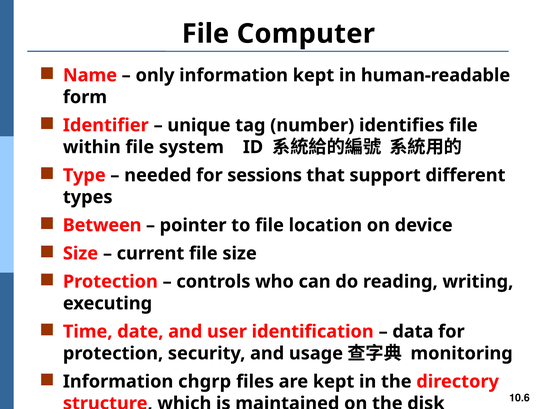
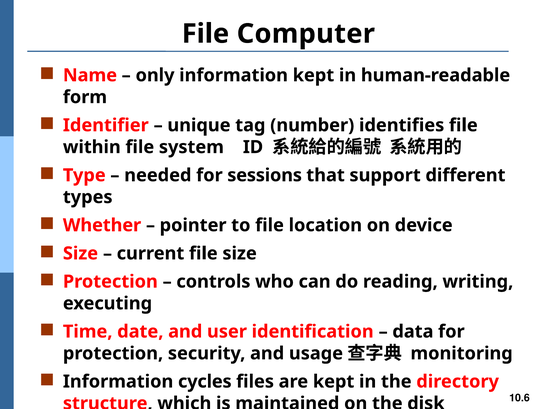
Between: Between -> Whether (102, 225)
chgrp: chgrp -> cycles (205, 381)
